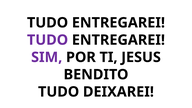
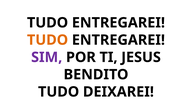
TUDO colour: purple -> orange (48, 40)
